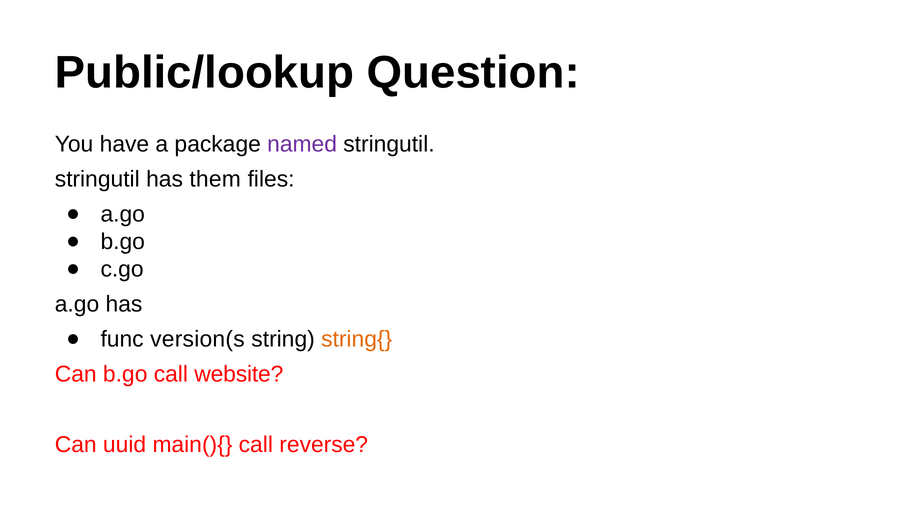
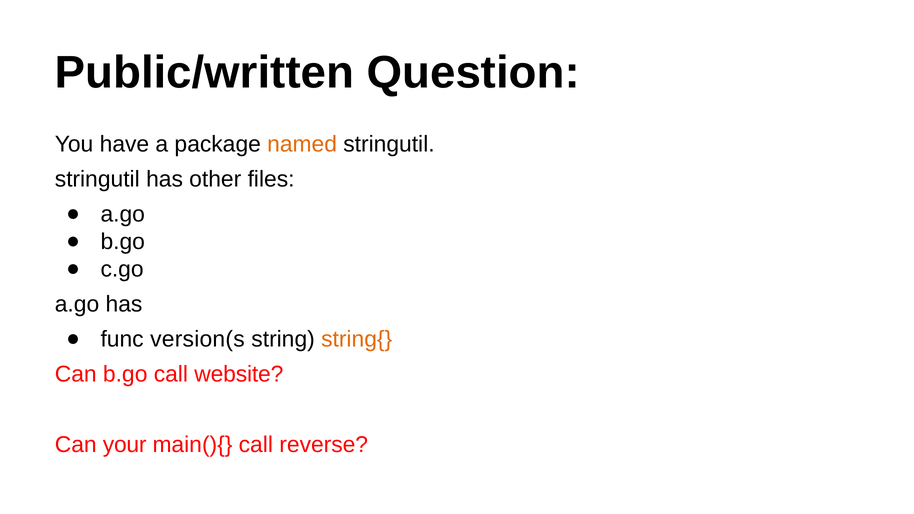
Public/lookup: Public/lookup -> Public/written (204, 73)
named colour: purple -> orange (302, 144)
them: them -> other (215, 179)
uuid: uuid -> your (125, 445)
